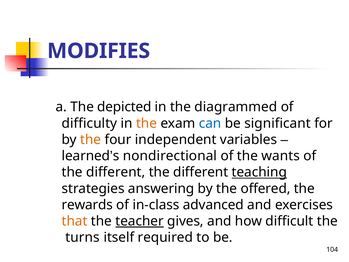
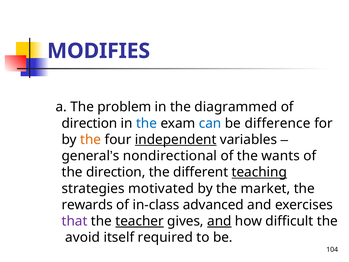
depicted: depicted -> problem (124, 107)
difficulty: difficulty -> direction (90, 123)
the colour: orange -> blue (147, 123)
significant: significant -> difference (278, 123)
independent underline: none -> present (176, 139)
learned: learned -> general (86, 156)
different: different -> direction (116, 172)
answering: answering -> motivated (161, 188)
offered: offered -> market (265, 188)
that colour: orange -> purple (75, 221)
and underline: none -> present (219, 221)
turns: turns -> avoid (83, 237)
